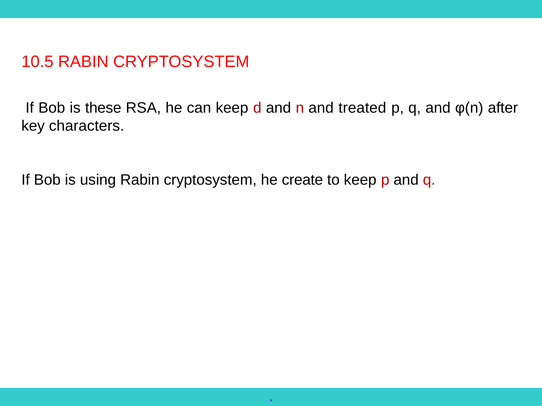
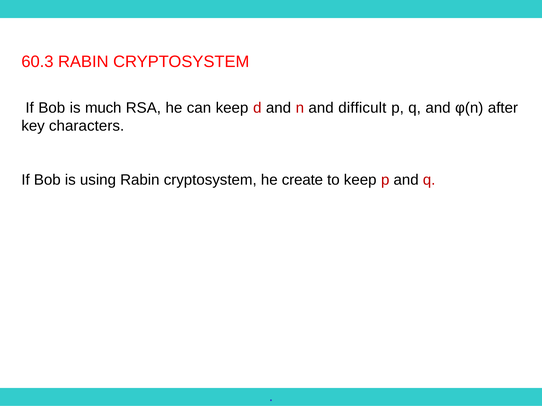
10.5: 10.5 -> 60.3 (37, 62)
these: these -> much (103, 108)
treated: treated -> difficult (362, 108)
